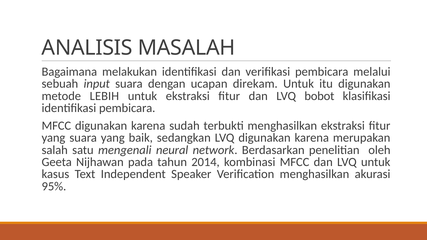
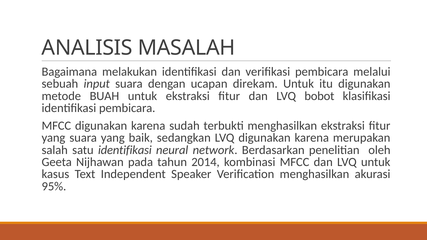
LEBIH: LEBIH -> BUAH (104, 96)
satu mengenali: mengenali -> identifikasi (125, 150)
